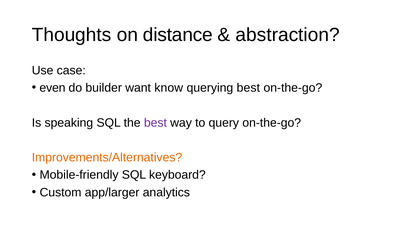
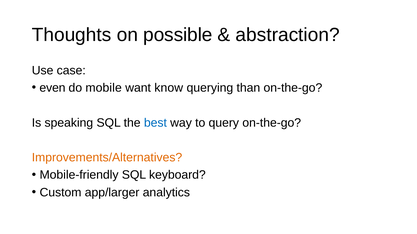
distance: distance -> possible (178, 35)
builder: builder -> mobile (104, 88)
querying best: best -> than (248, 88)
best colour: purple -> blue (155, 123)
